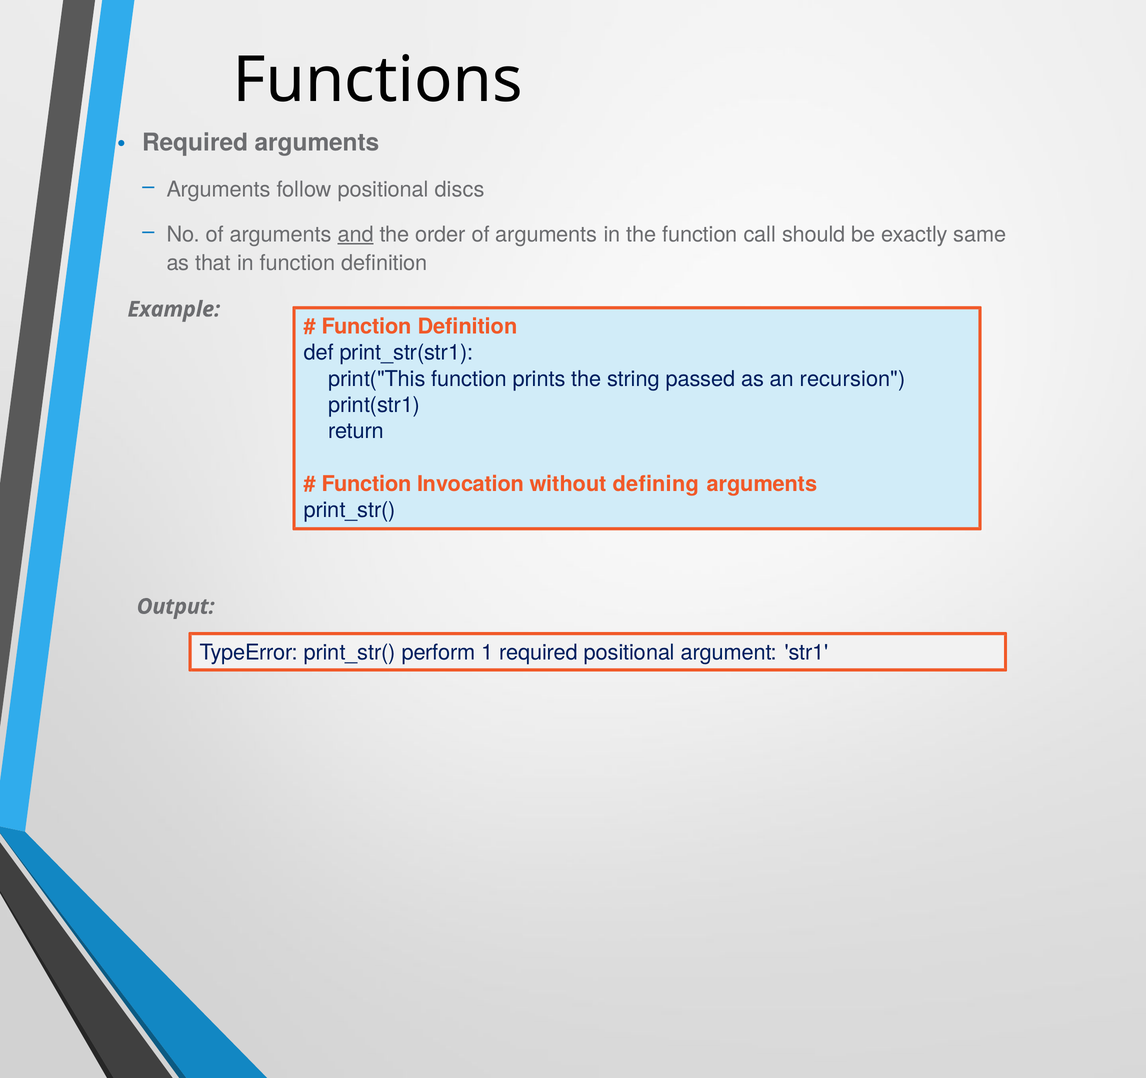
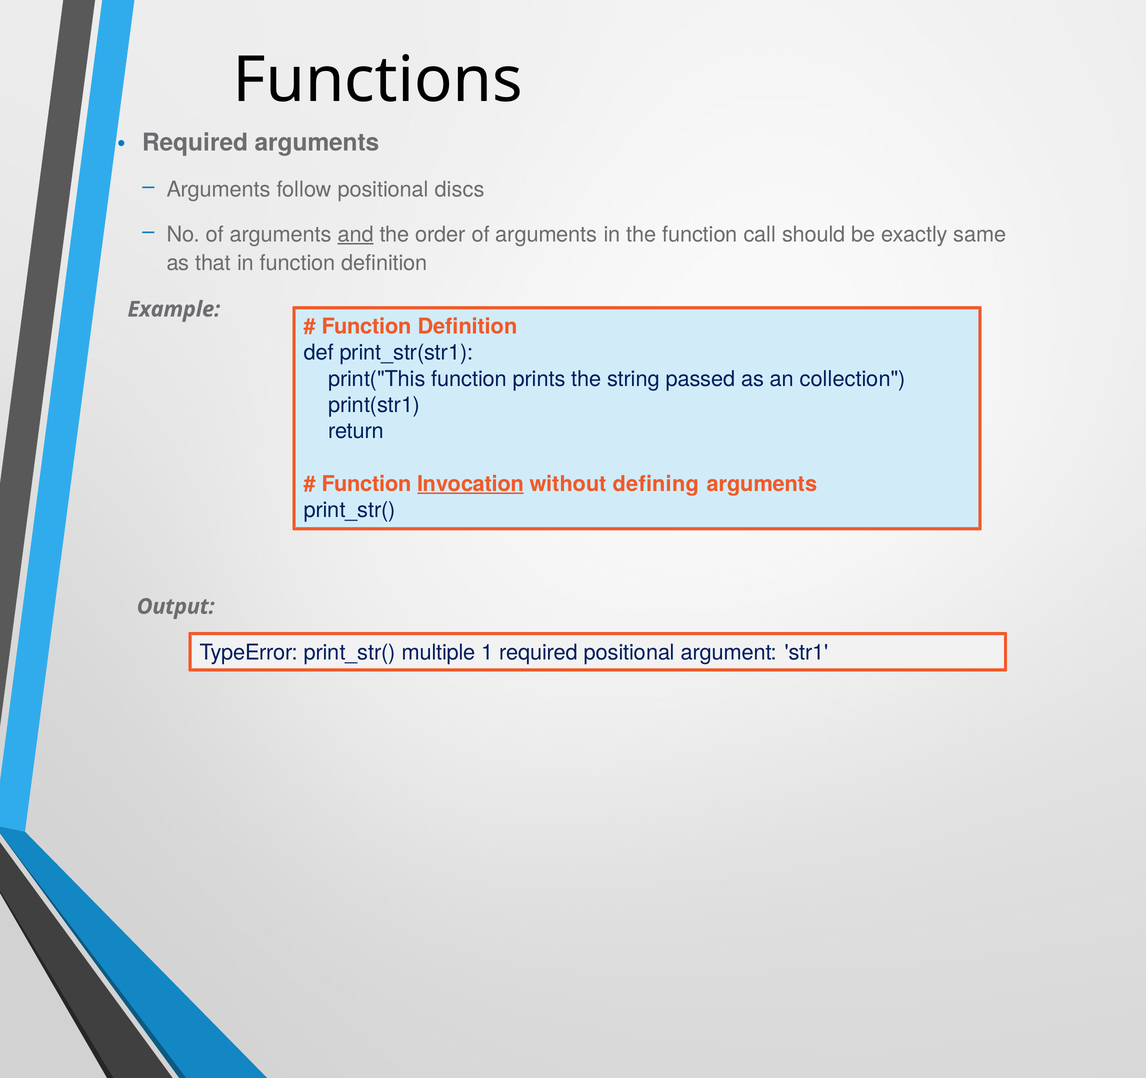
recursion: recursion -> collection (853, 379)
Invocation underline: none -> present (471, 484)
perform: perform -> multiple (439, 652)
